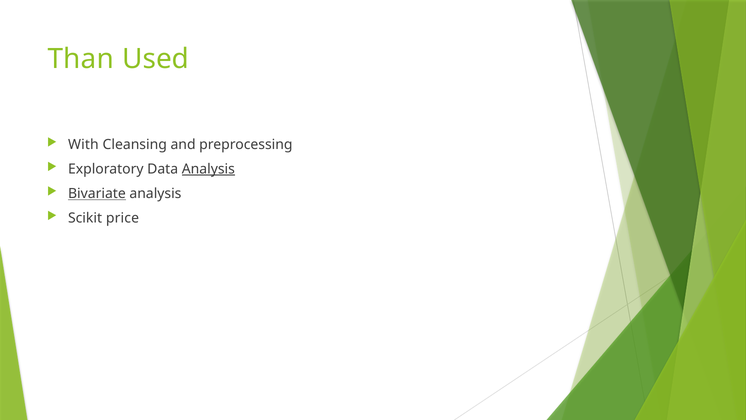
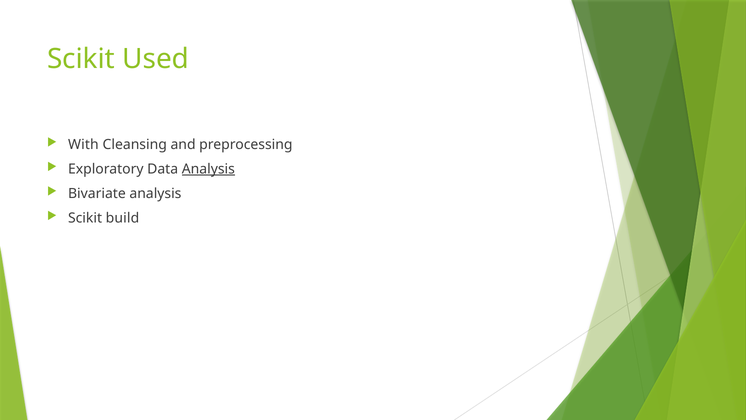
Than: Than -> Scikit (81, 59)
Bivariate underline: present -> none (97, 193)
price: price -> build (123, 218)
